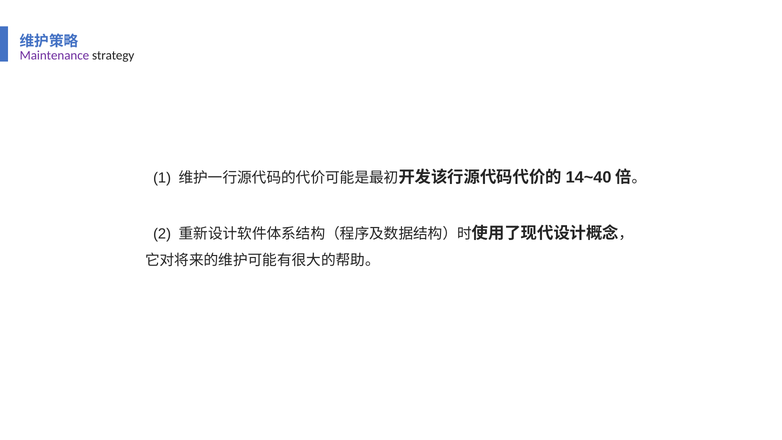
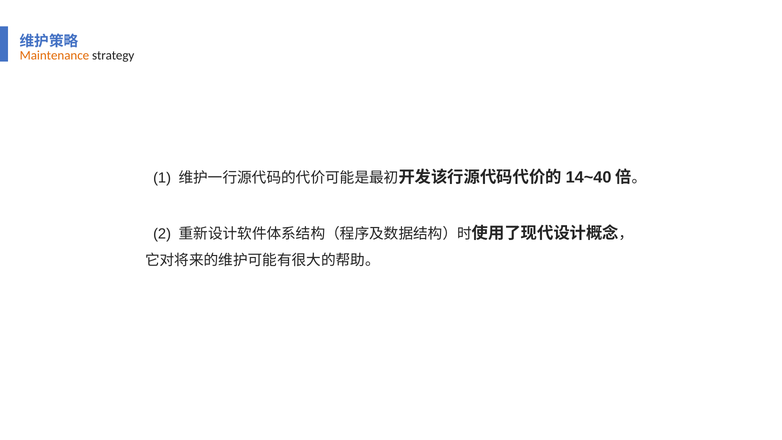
Maintenance colour: purple -> orange (54, 56)
